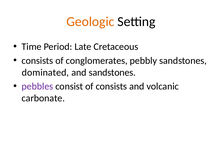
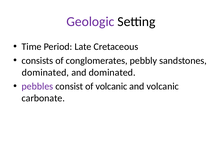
Geologic colour: orange -> purple (90, 21)
and sandstones: sandstones -> dominated (112, 72)
of consists: consists -> volcanic (111, 86)
